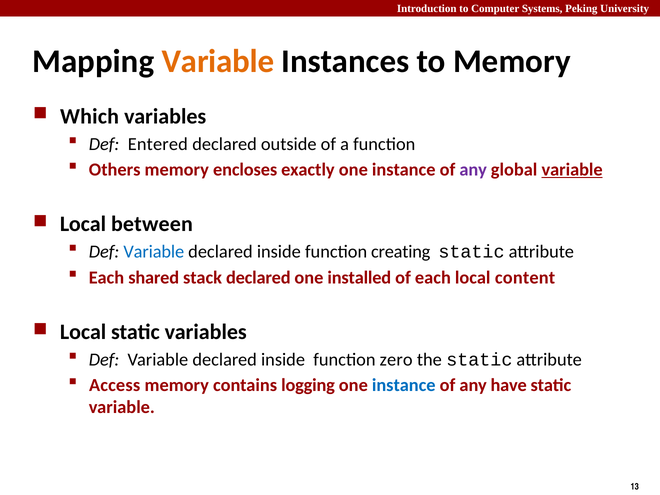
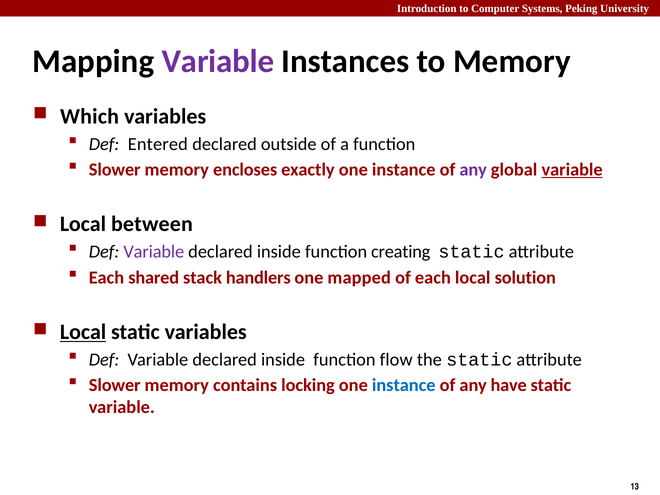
Variable colour: orange -> purple (218, 61)
Others: Others -> Slower (115, 170)
Variable colour: blue -> purple (154, 252)
stack declared: declared -> handlers (258, 277)
installed: installed -> mapped (359, 277)
content: content -> solution (525, 277)
Local underline: none -> present (83, 332)
zero: zero -> flow (396, 360)
Access: Access -> Slower (115, 385)
logging: logging -> locking (308, 385)
